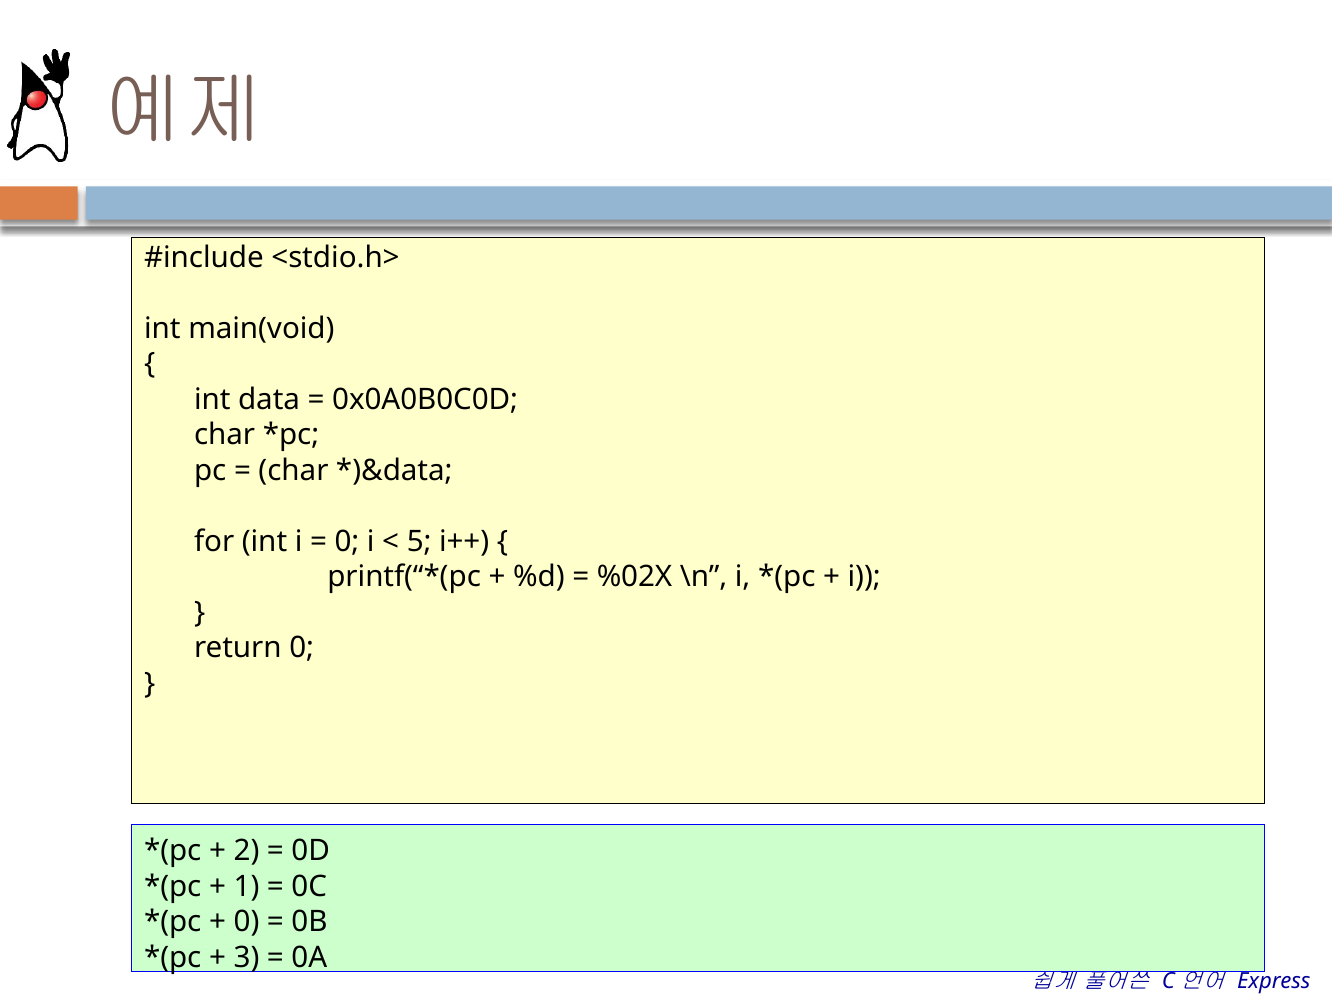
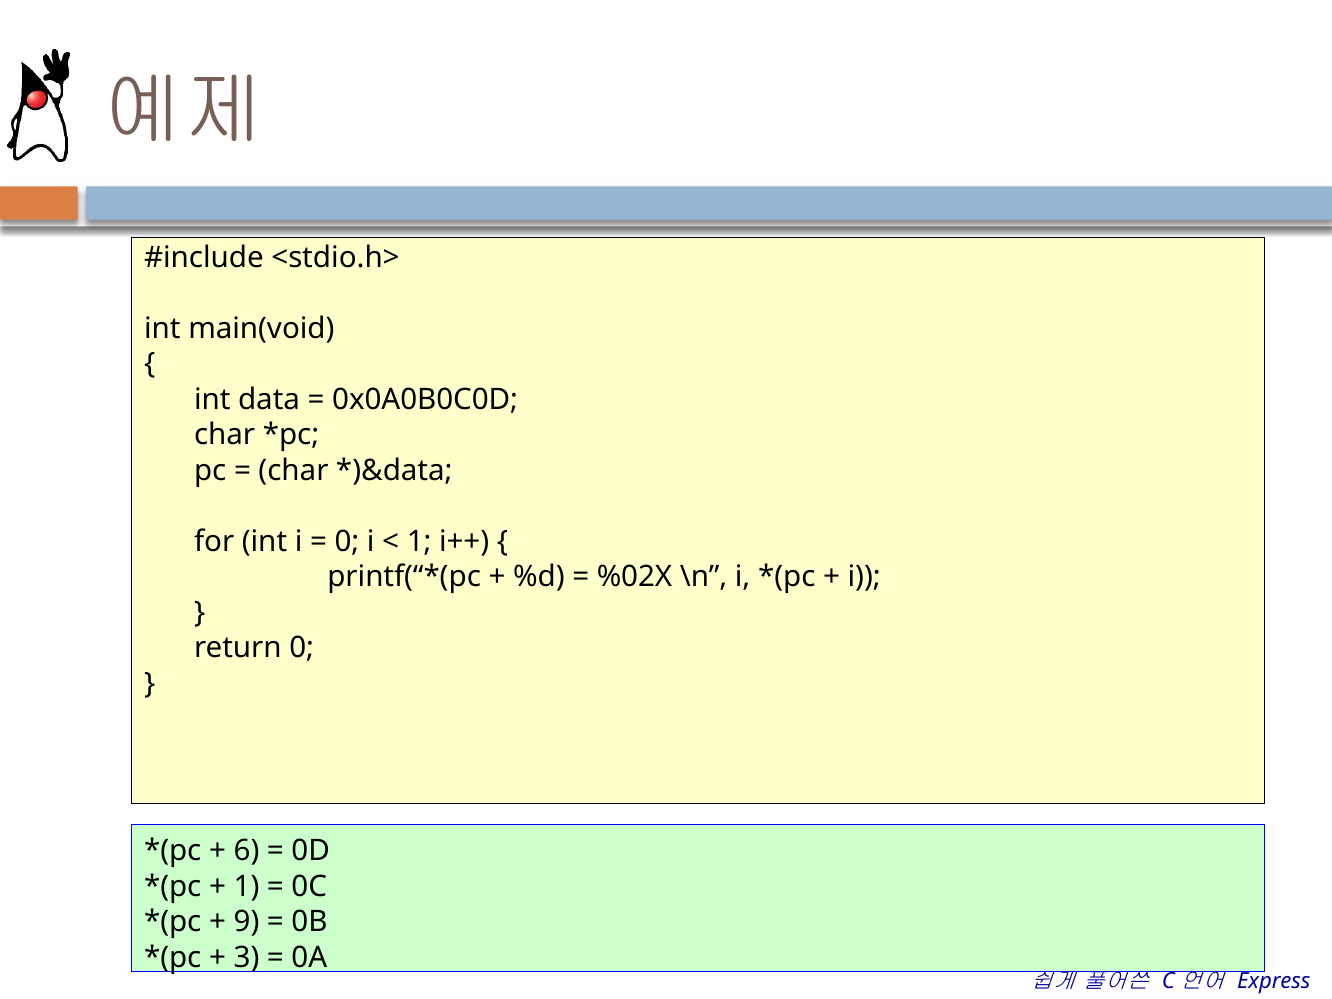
5: 5 -> 1 (419, 542)
2: 2 -> 6 (247, 851)
0: 0 -> 9 (247, 922)
